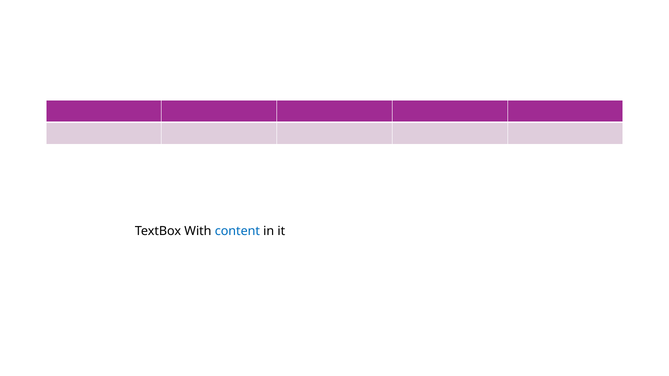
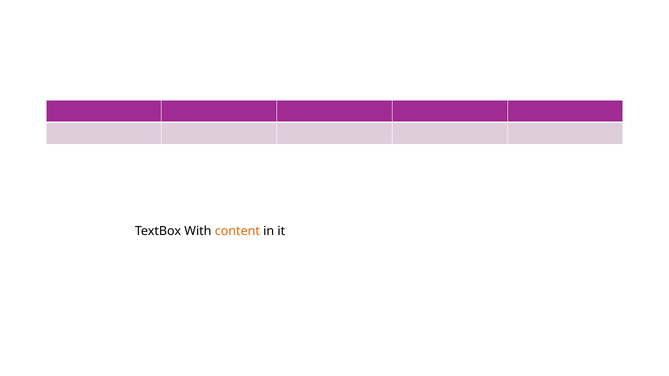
content colour: blue -> orange (237, 231)
